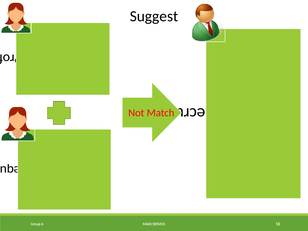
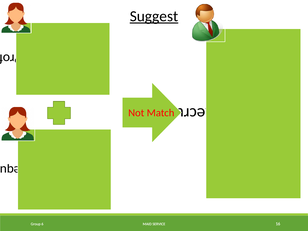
Suggest underline: none -> present (154, 16)
